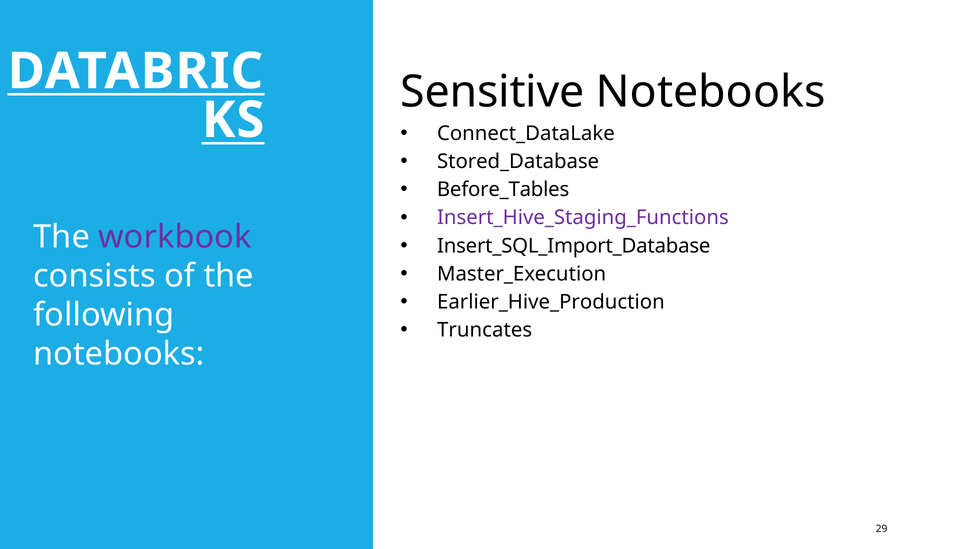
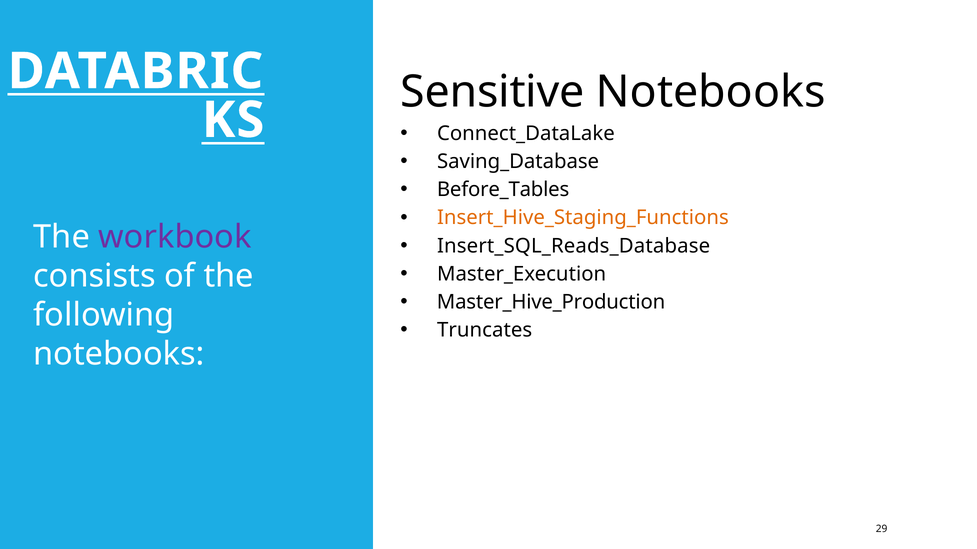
Stored_Database: Stored_Database -> Saving_Database (518, 162)
Insert_Hive_Staging_Functions colour: purple -> orange (583, 218)
Insert_SQL_Import_Database: Insert_SQL_Import_Database -> Insert_SQL_Reads_Database (574, 246)
Earlier_Hive_Production: Earlier_Hive_Production -> Master_Hive_Production (551, 302)
